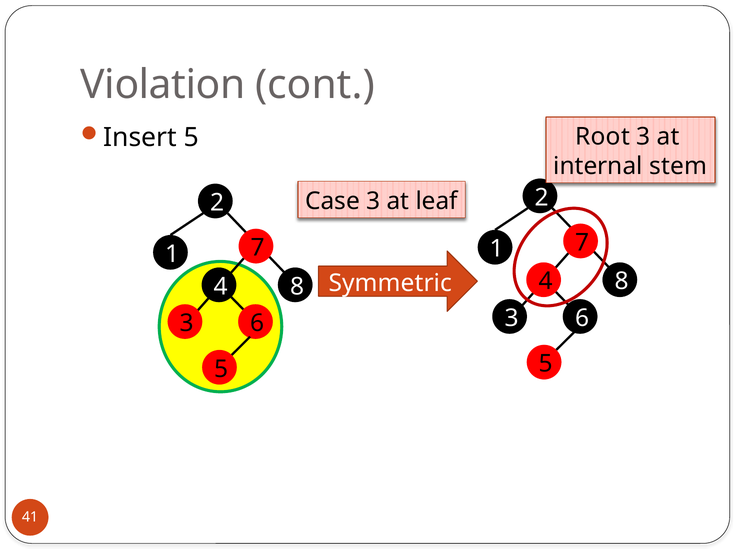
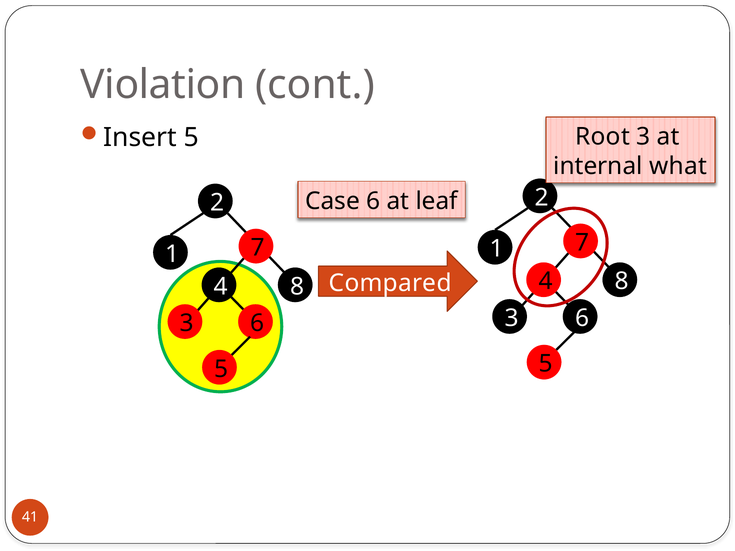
stem: stem -> what (678, 166)
Case 3: 3 -> 6 (373, 201)
Symmetric: Symmetric -> Compared (390, 283)
